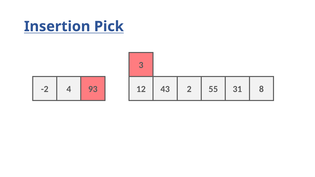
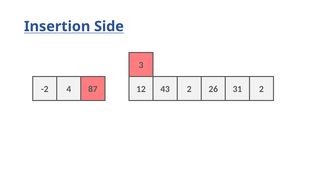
Pick: Pick -> Side (109, 26)
93: 93 -> 87 (93, 89)
55: 55 -> 26 (213, 89)
31 8: 8 -> 2 (261, 89)
